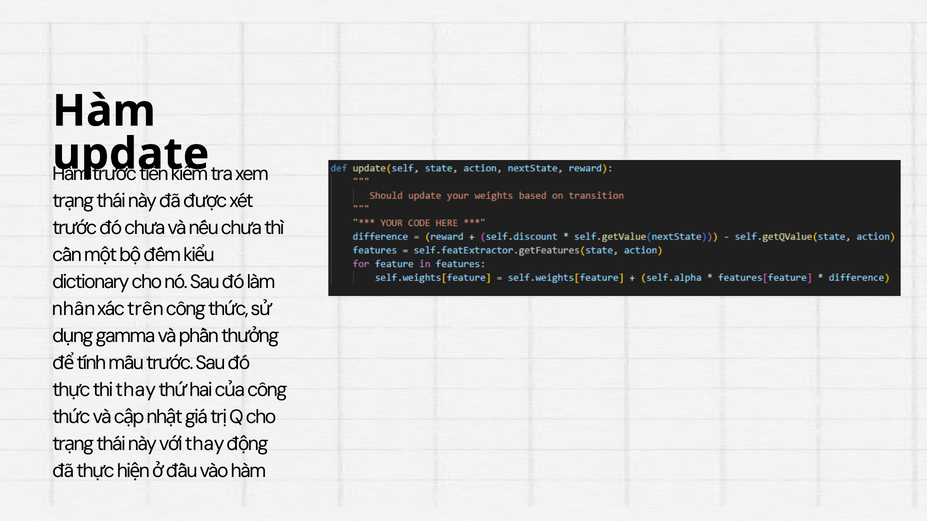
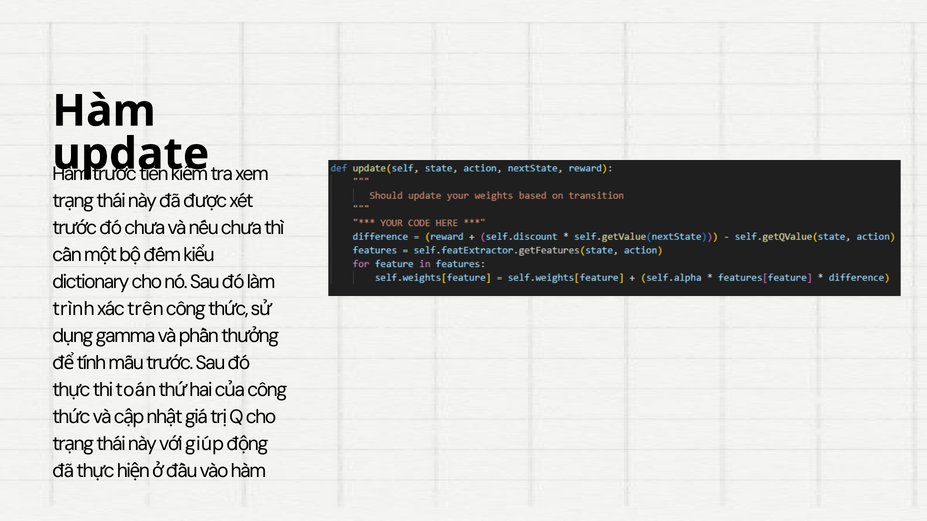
nhân: nhân -> trình (73, 309)
thi thay: thay -> toán (136, 390)
thay: thay -> giúp (204, 444)
